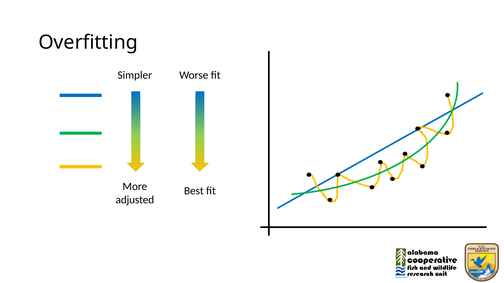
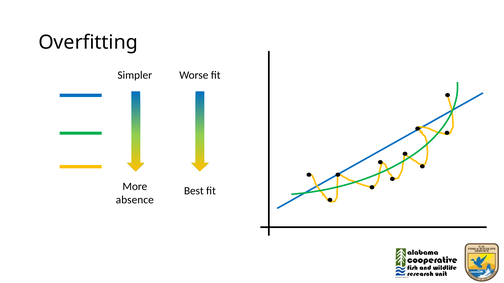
adjusted: adjusted -> absence (135, 200)
